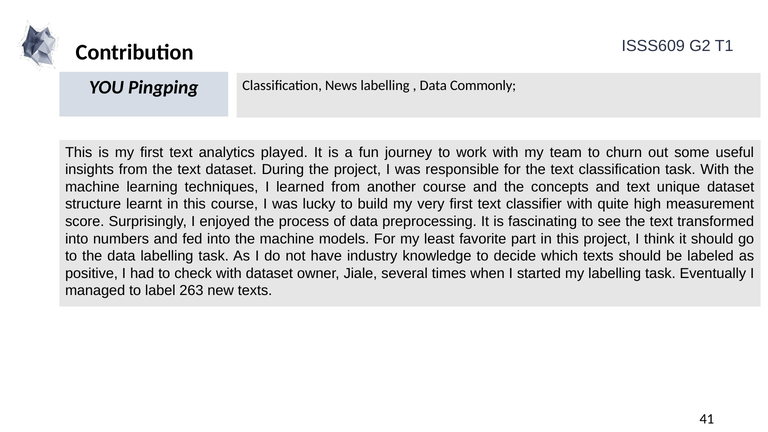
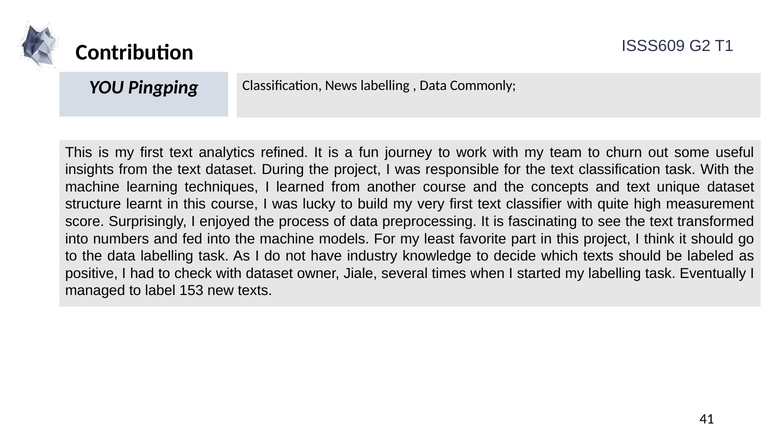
played: played -> refined (284, 152)
263: 263 -> 153 (191, 291)
